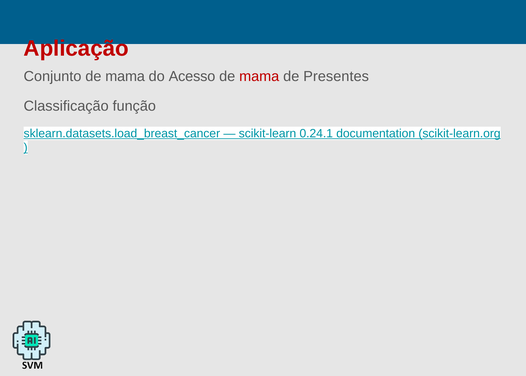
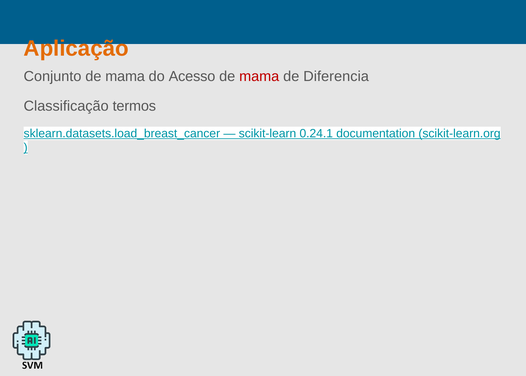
Aplicação colour: red -> orange (76, 49)
Presentes: Presentes -> Diferencia (336, 76)
função: função -> termos (134, 106)
